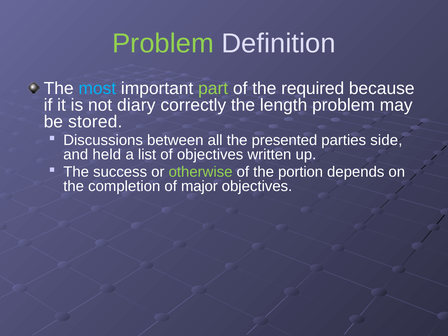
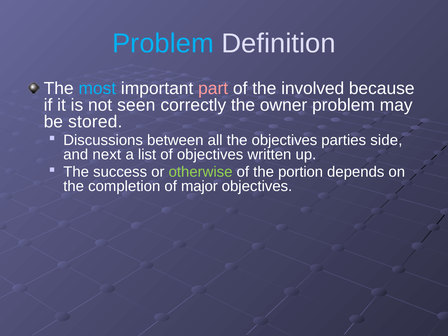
Problem colour: light green -> light blue (163, 43)
part colour: light green -> pink (213, 88)
required: required -> involved (313, 88)
diary: diary -> seen (136, 105)
length: length -> owner (284, 105)
the presented: presented -> objectives (284, 140)
held: held -> next (107, 155)
